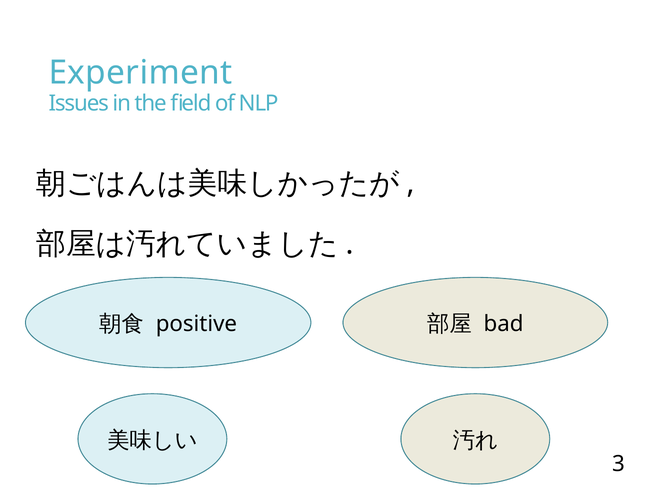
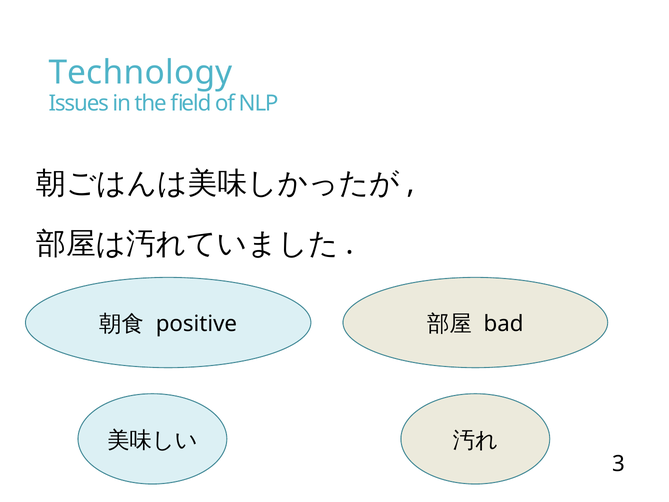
Experiment: Experiment -> Technology (140, 73)
